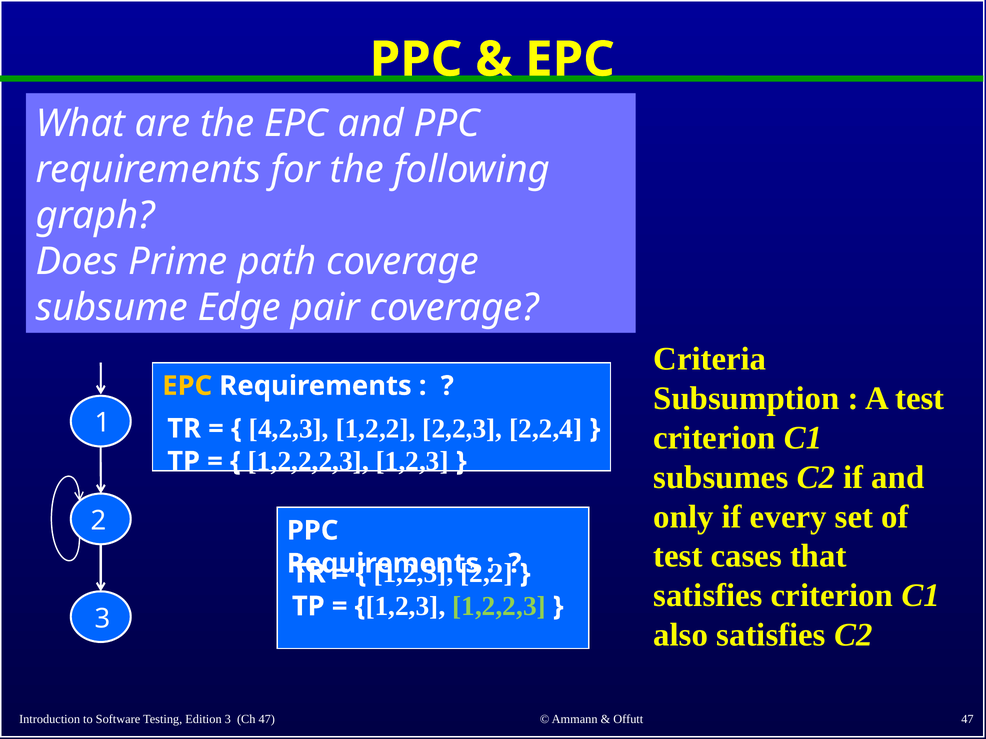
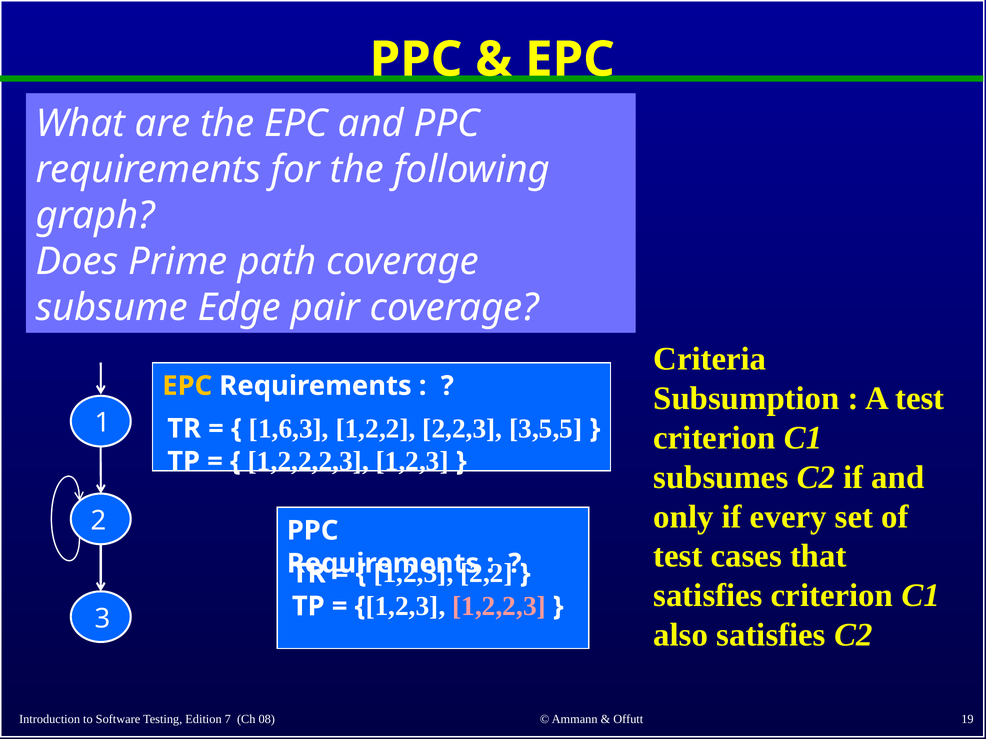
4,2,3: 4,2,3 -> 1,6,3 (289, 429)
2,2,4: 2,2,4 -> 3,5,5 (546, 429)
1,2,2,3 colour: light green -> pink (499, 607)
Edition 3: 3 -> 7 (228, 720)
Ch 47: 47 -> 08 (267, 720)
Offutt 47: 47 -> 19 (968, 720)
